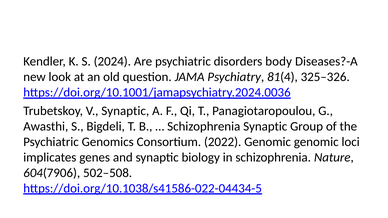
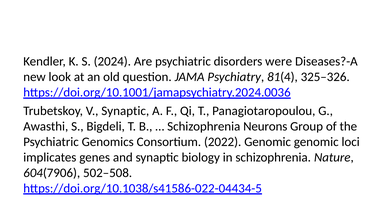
body: body -> were (279, 62)
Schizophrenia Synaptic: Synaptic -> Neurons (265, 126)
